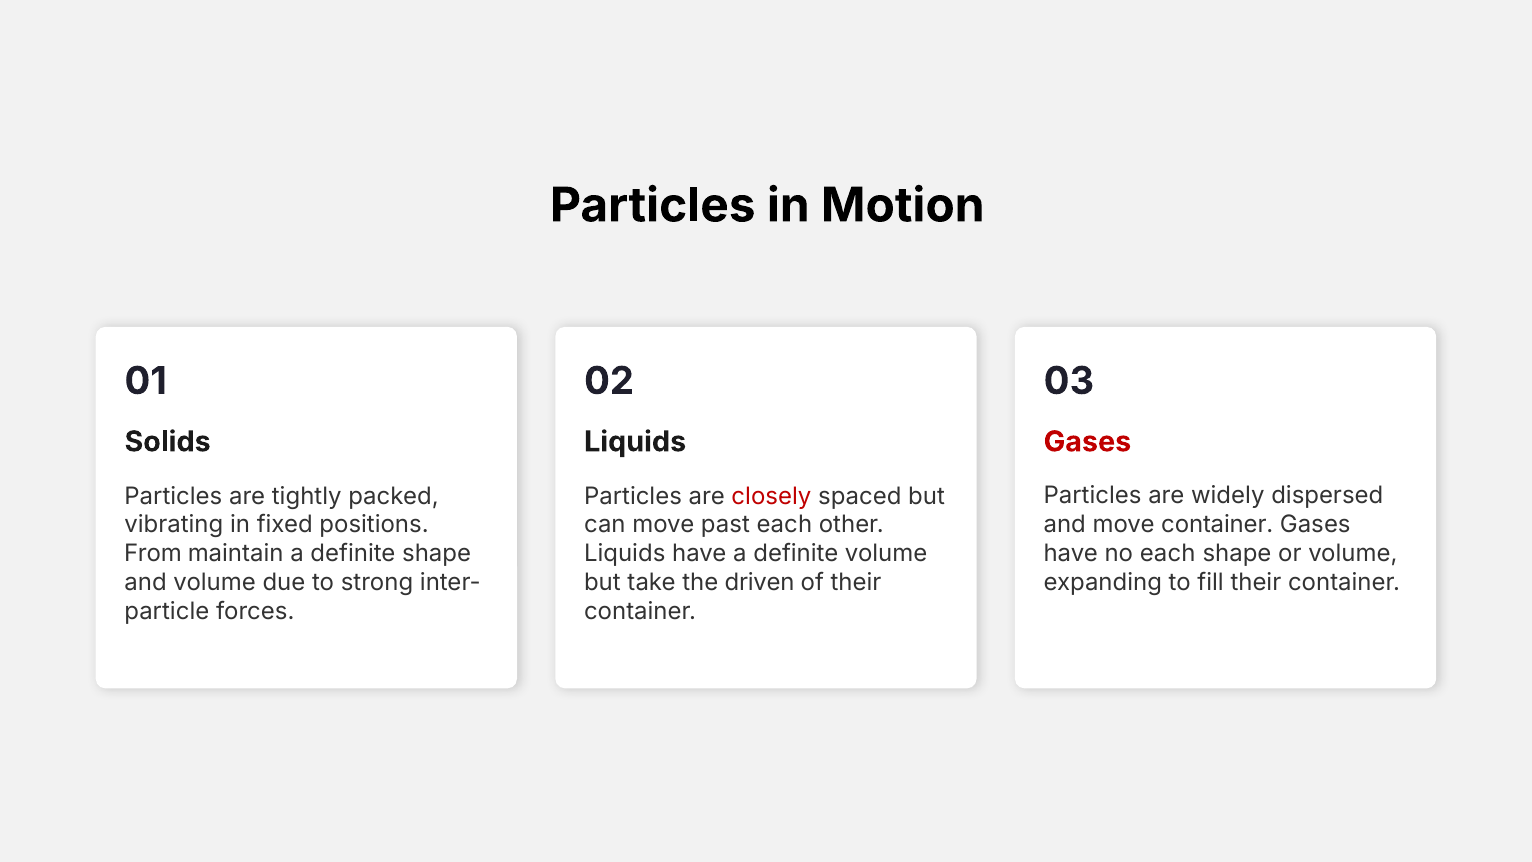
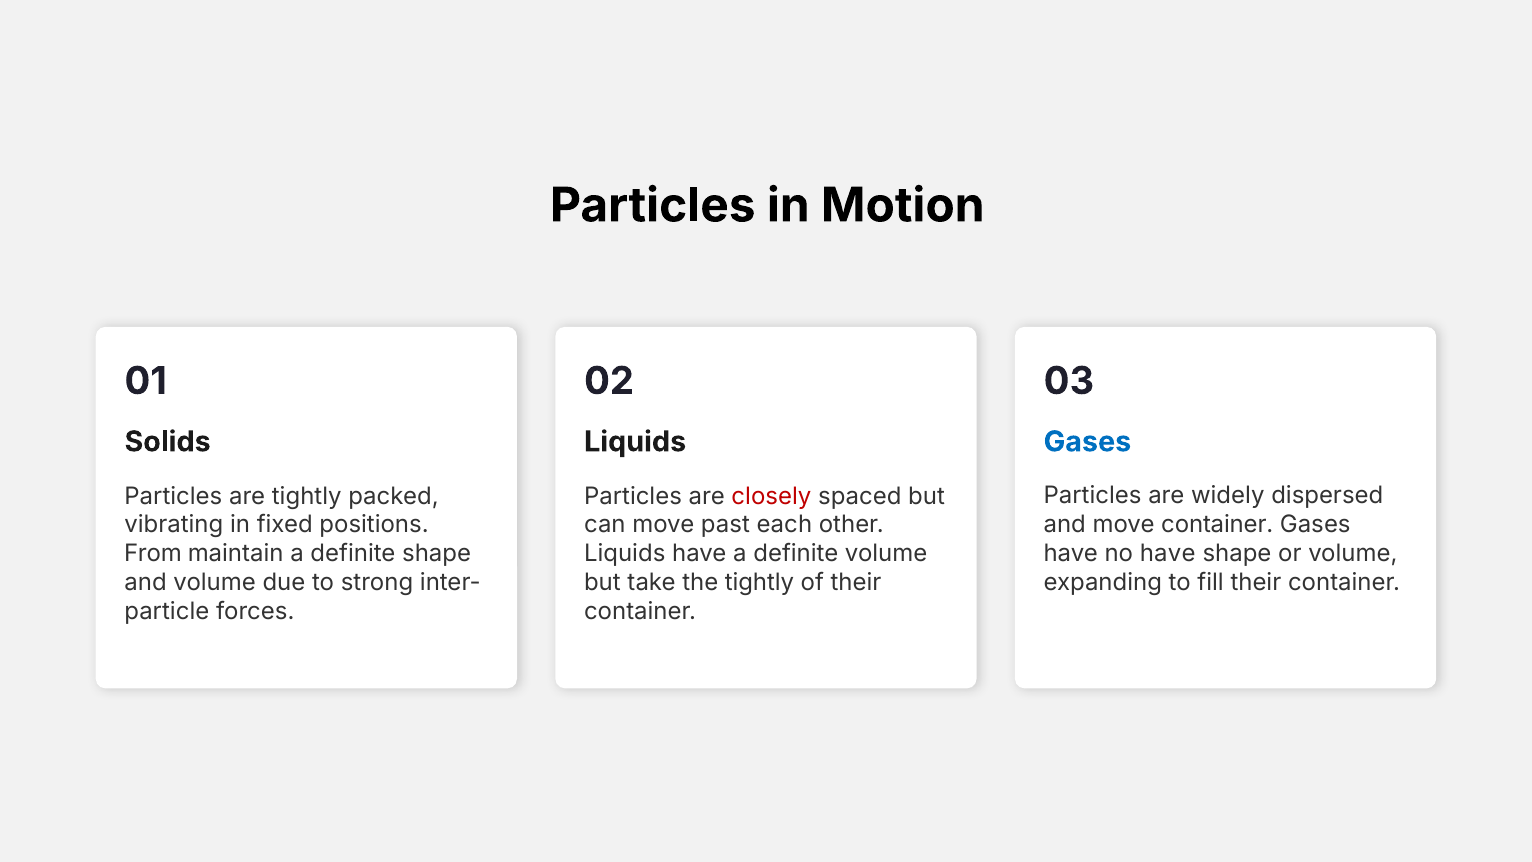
Gases colour: red -> blue (1087, 442)
no each: each -> have (1168, 553)
the driven: driven -> tightly (759, 582)
